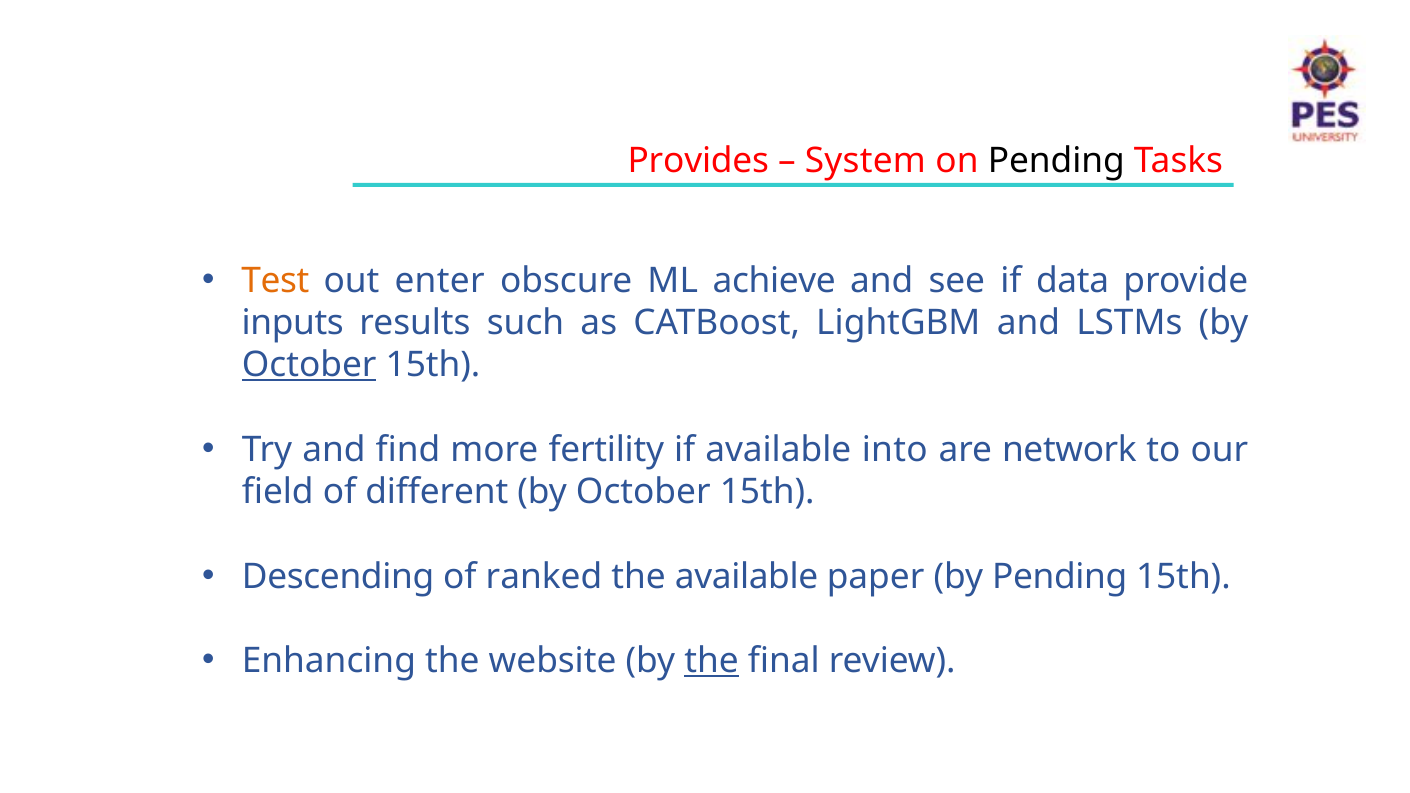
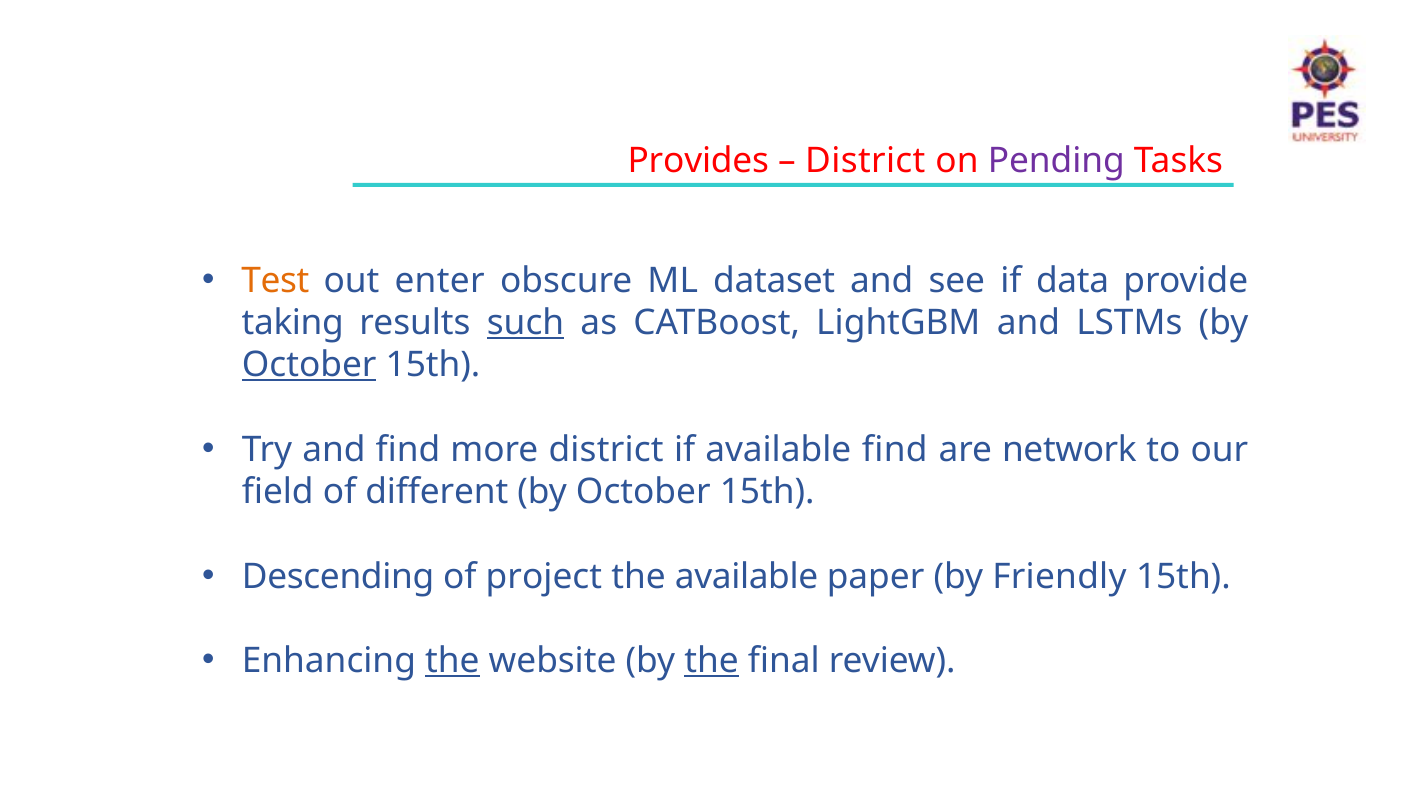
System: System -> District (865, 161)
Pending colour: black -> purple (1056, 161)
achieve: achieve -> dataset (774, 280)
inputs: inputs -> taking (293, 323)
such underline: none -> present (526, 323)
more fertility: fertility -> district (606, 450)
available into: into -> find (895, 450)
ranked: ranked -> project (544, 577)
by Pending: Pending -> Friendly (1059, 577)
the underline: none -> present (452, 661)
